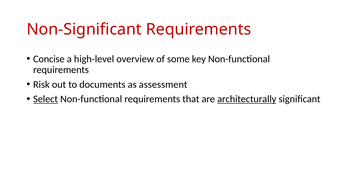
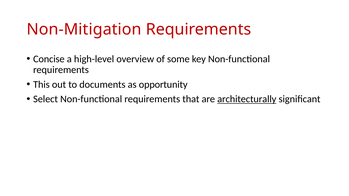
Non-Significant: Non-Significant -> Non-Mitigation (84, 29)
Risk: Risk -> This (41, 85)
assessment: assessment -> opportunity (163, 85)
Select underline: present -> none (46, 99)
